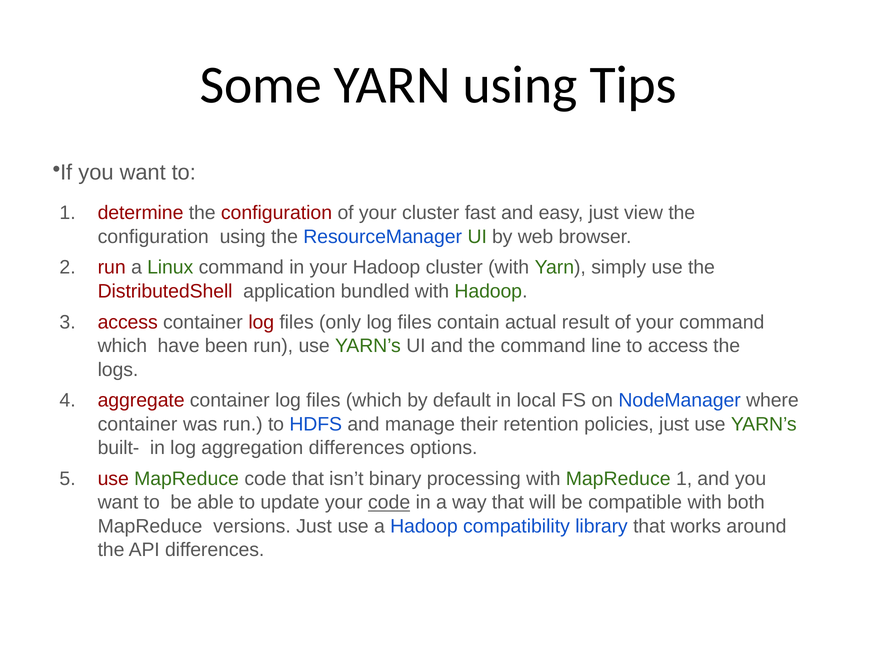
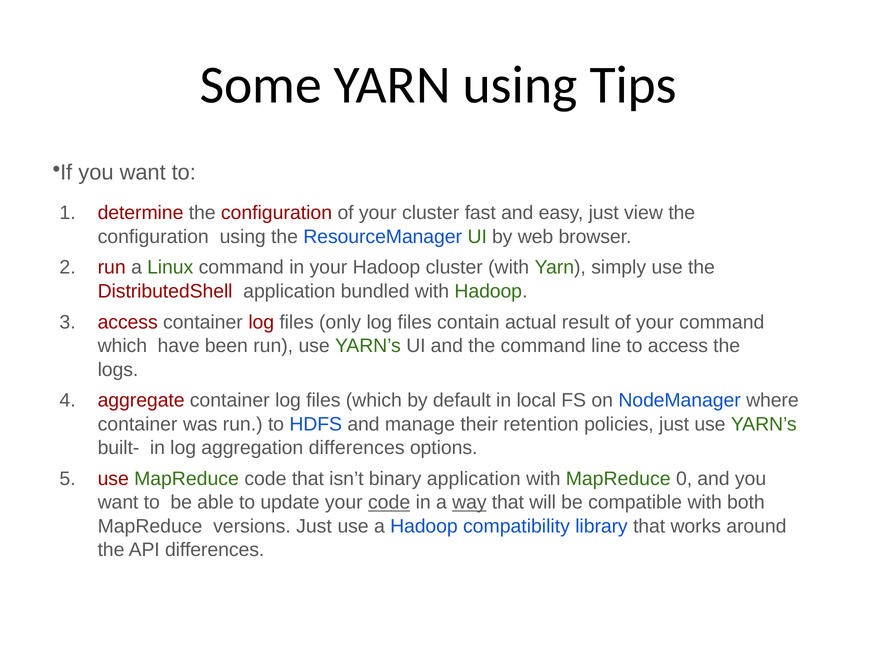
binary processing: processing -> application (474, 479)
MapReduce 1: 1 -> 0 (684, 479)
way underline: none -> present (469, 502)
